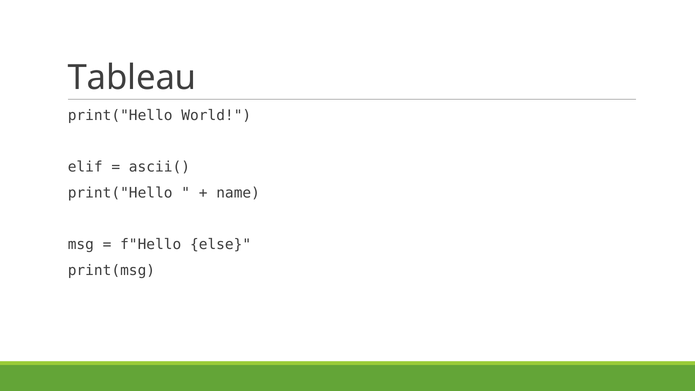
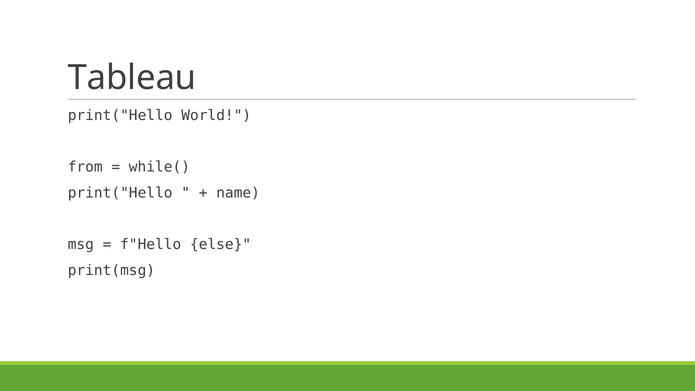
elif: elif -> from (85, 167)
ascii(: ascii( -> while( (159, 167)
